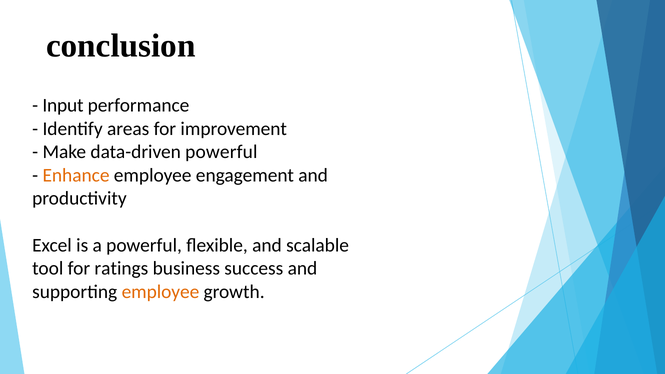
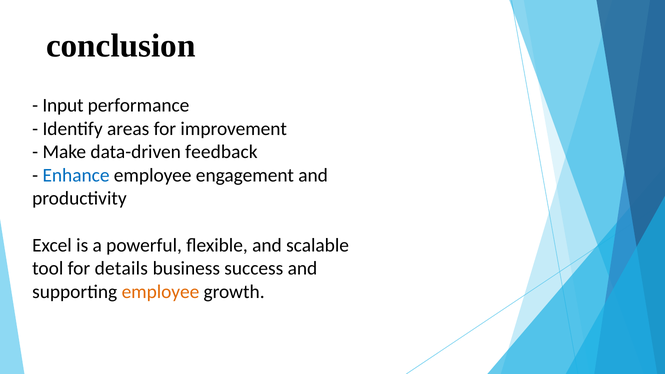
data-driven powerful: powerful -> feedback (221, 152)
Enhance colour: orange -> blue (76, 175)
ratings: ratings -> details (121, 268)
